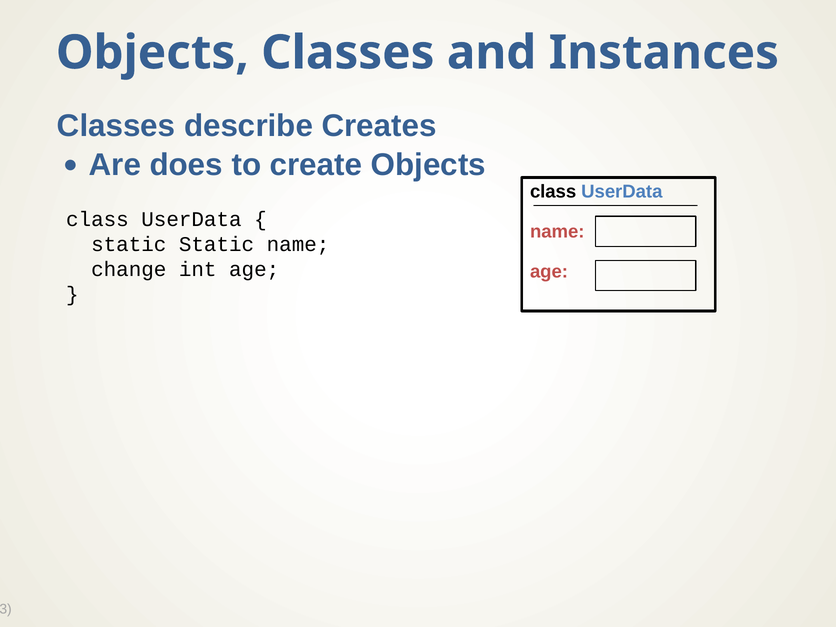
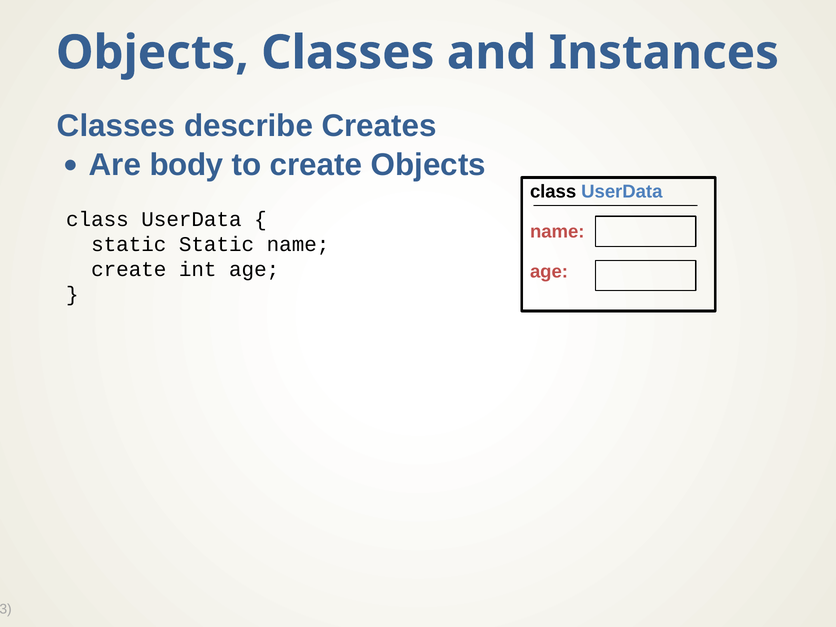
does: does -> body (186, 165)
change: change -> create (129, 270)
